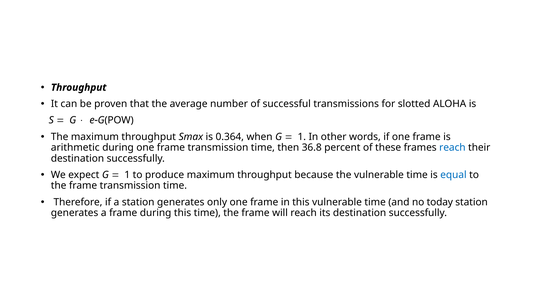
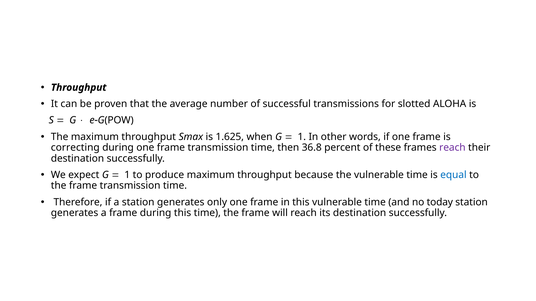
0.364: 0.364 -> 1.625 (230, 137)
arithmetic: arithmetic -> correcting (75, 148)
reach colour: blue -> purple (452, 148)
